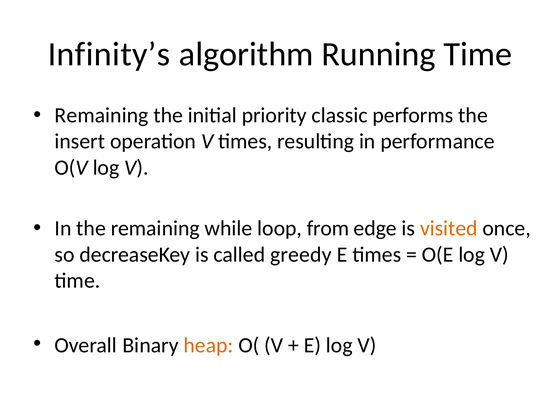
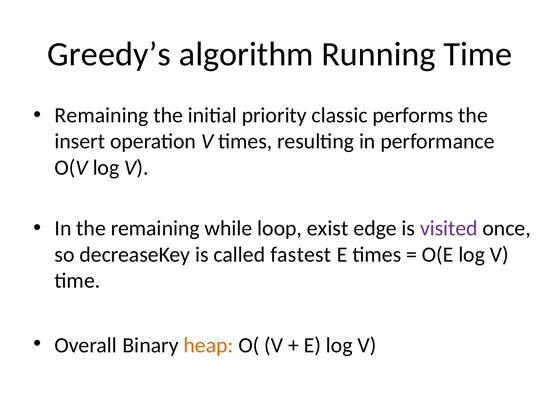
Infinity’s: Infinity’s -> Greedy’s (109, 54)
from: from -> exist (328, 228)
visited colour: orange -> purple (449, 228)
greedy: greedy -> fastest (301, 254)
